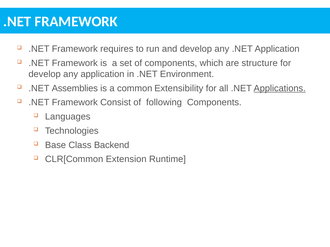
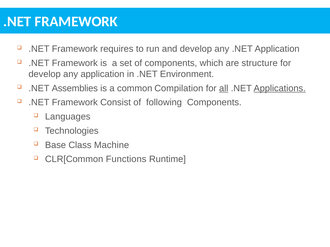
Extensibility: Extensibility -> Compilation (179, 88)
all underline: none -> present (224, 88)
Backend: Backend -> Machine (112, 145)
Extension: Extension -> Functions (126, 160)
